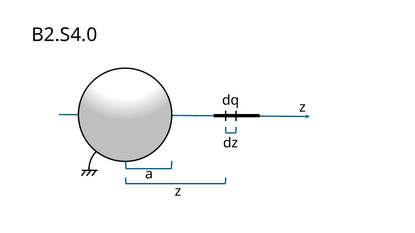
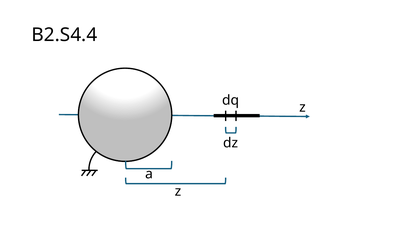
B2.S4.0: B2.S4.0 -> B2.S4.4 (64, 35)
